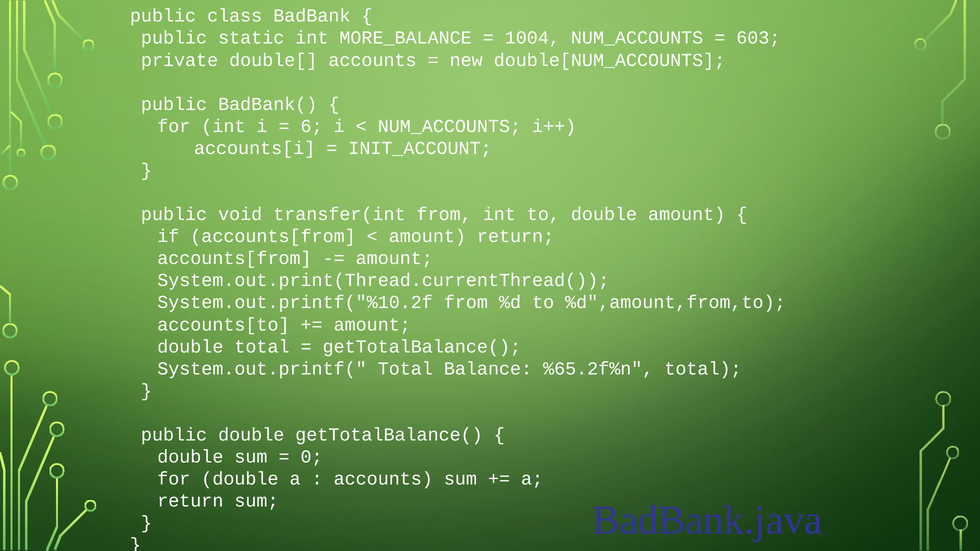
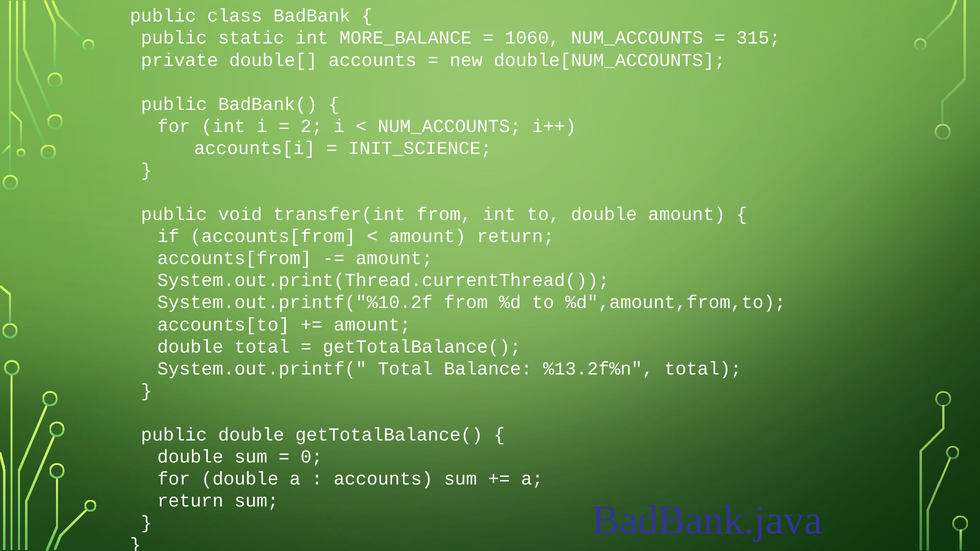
1004: 1004 -> 1060 (532, 38)
603: 603 -> 315 (758, 38)
6: 6 -> 2 (312, 126)
INIT_ACCOUNT: INIT_ACCOUNT -> INIT_SCIENCE (420, 148)
%65.2f%n: %65.2f%n -> %13.2f%n (598, 369)
